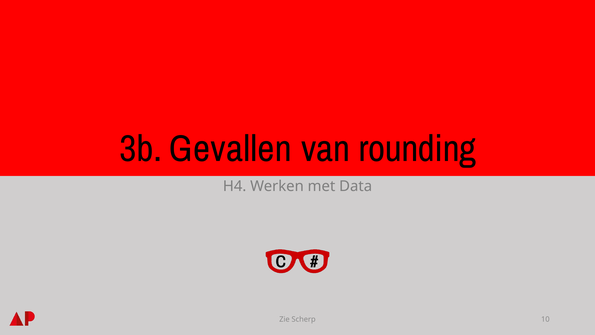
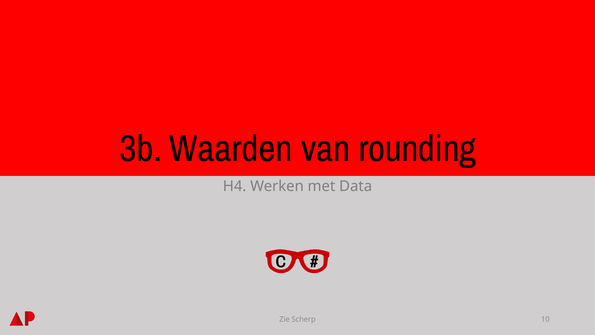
Gevallen: Gevallen -> Waarden (231, 149)
